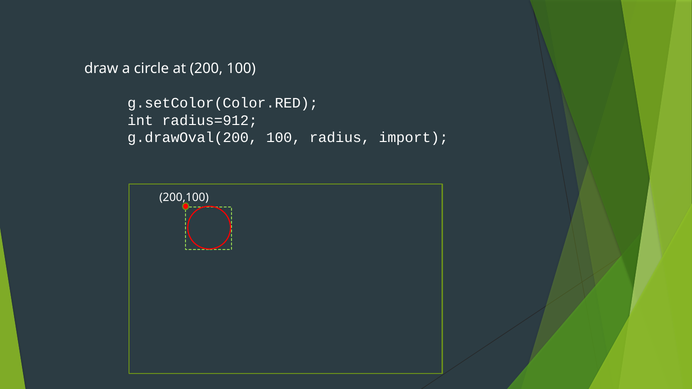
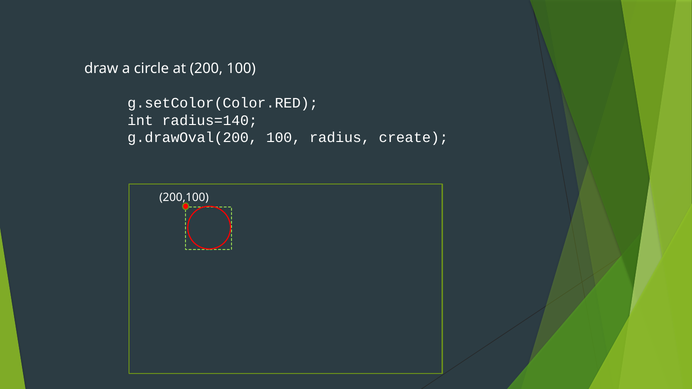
radius=912: radius=912 -> radius=140 (210, 120)
import: import -> create (414, 138)
